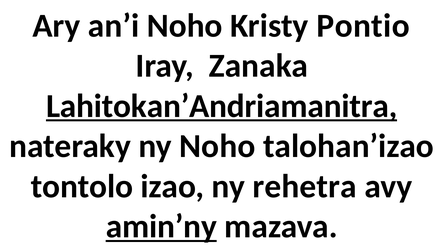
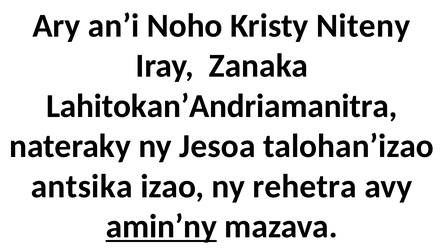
Pontio: Pontio -> Niteny (363, 26)
Lahitokan’Andriamanitra underline: present -> none (222, 106)
ny Noho: Noho -> Jesoa (217, 146)
tontolo: tontolo -> antsika (82, 186)
